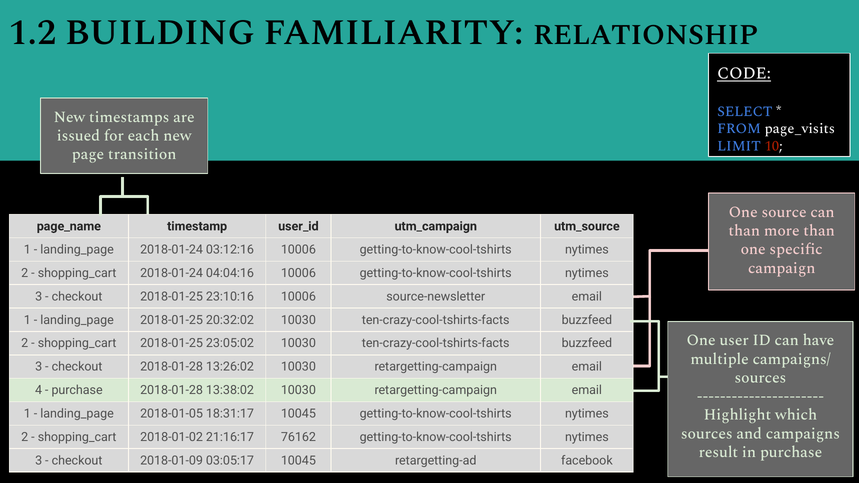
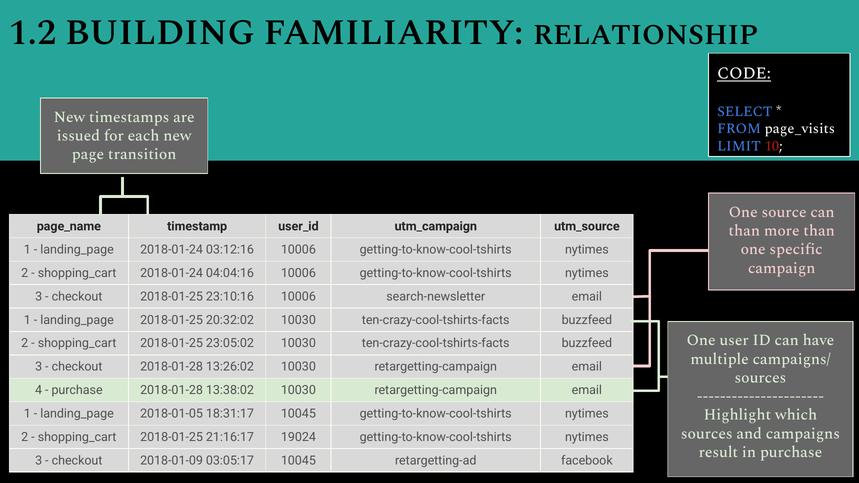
source-newsletter: source-newsletter -> search-newsletter (436, 297)
2018-01-02: 2018-01-02 -> 2018-01-25 (172, 437)
76162: 76162 -> 19024 (298, 437)
